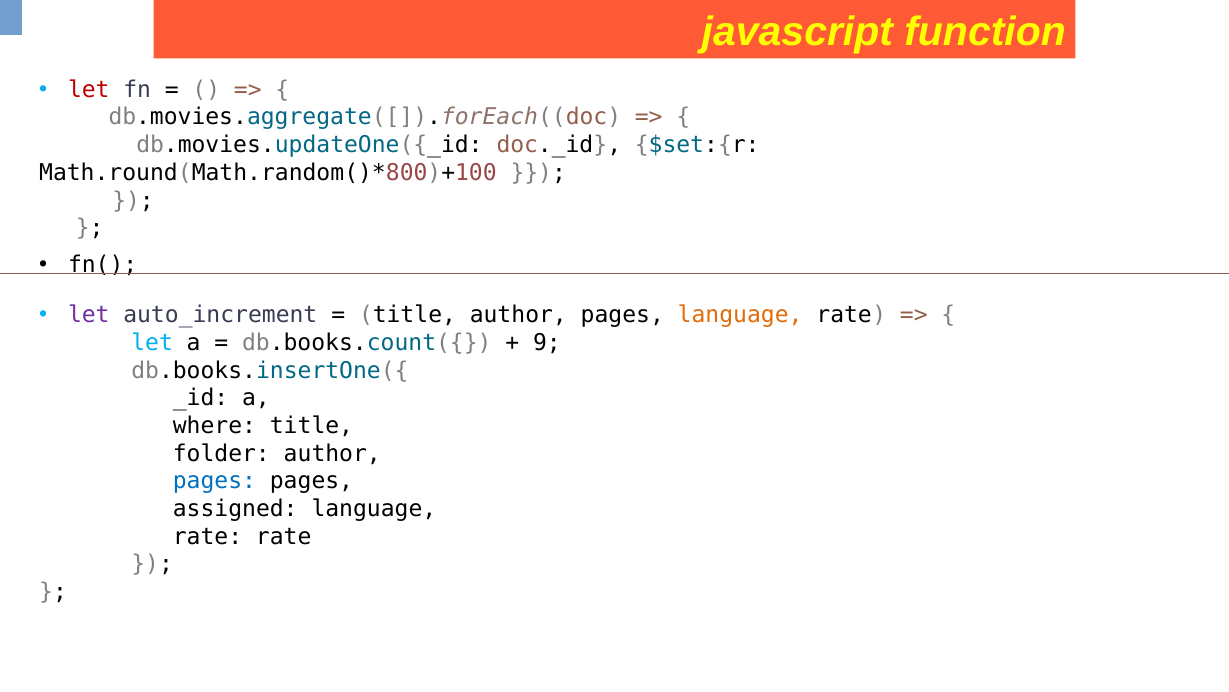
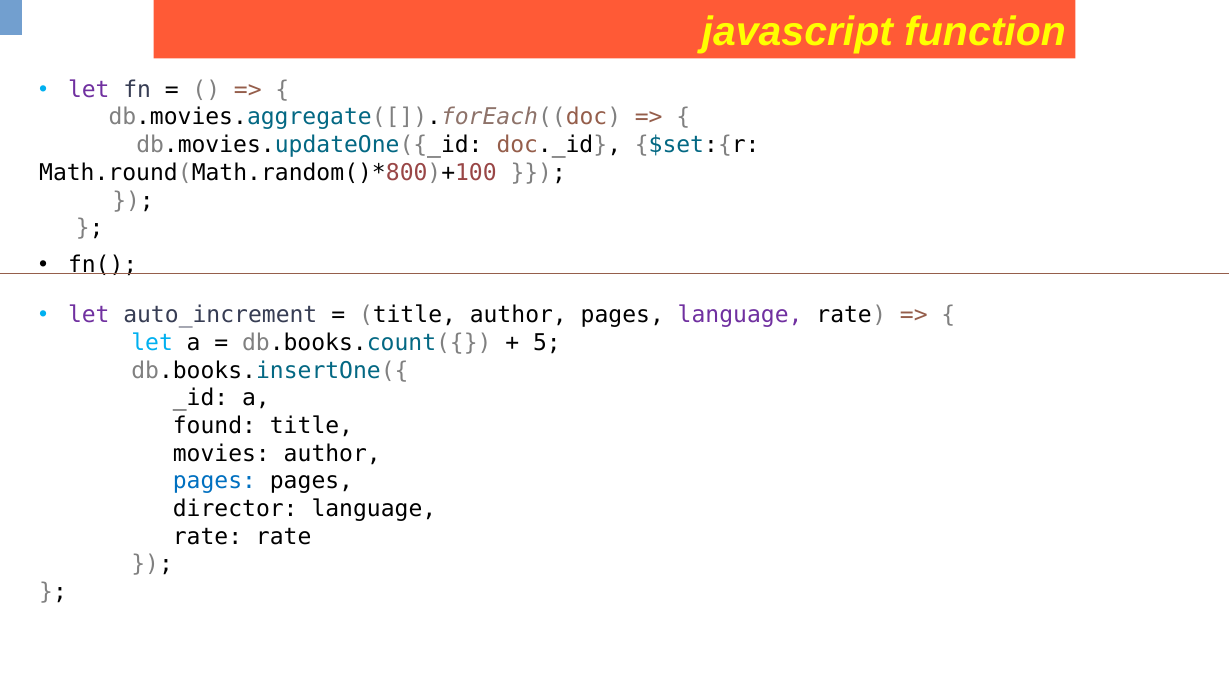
let colour: red -> purple (89, 90)
language colour: orange -> purple (740, 315)
9: 9 -> 5 (547, 342)
where: where -> found (214, 425)
folder: folder -> movies (221, 453)
assigned: assigned -> director (235, 508)
